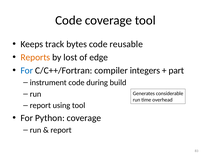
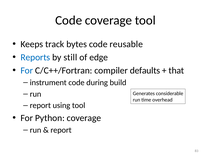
Reports colour: orange -> blue (35, 57)
lost: lost -> still (70, 57)
integers: integers -> defaults (145, 71)
part: part -> that (176, 71)
